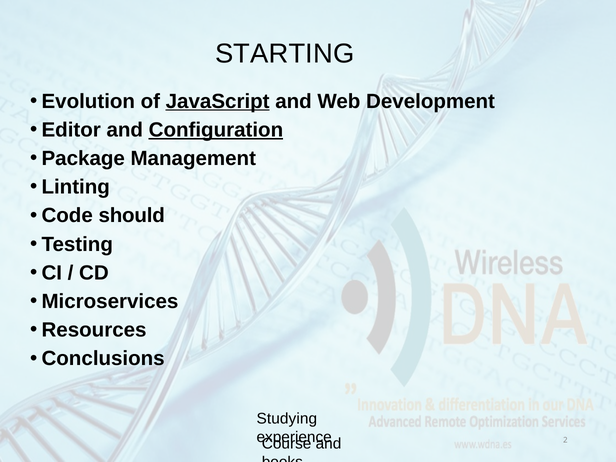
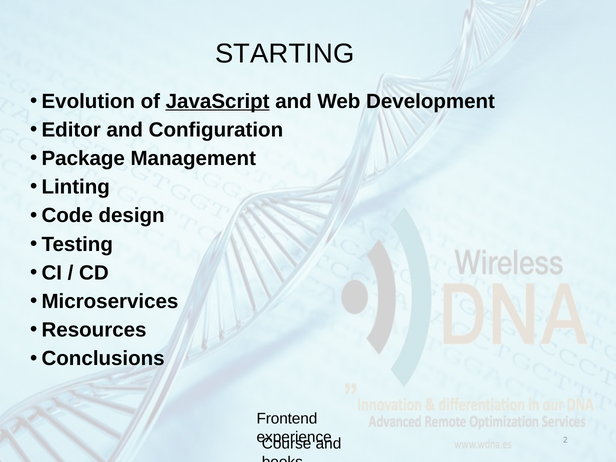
Configuration underline: present -> none (216, 130)
should: should -> design (132, 216)
Studying: Studying -> Frontend (287, 419)
